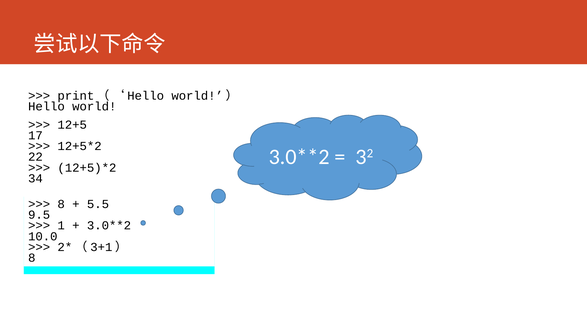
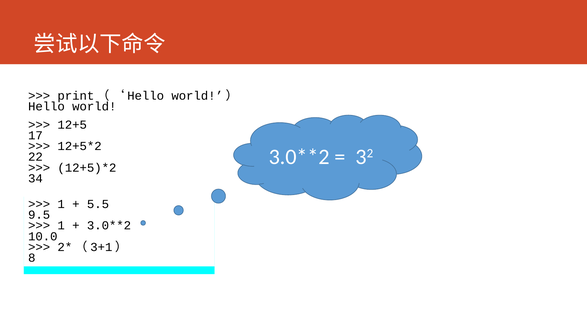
8: 8 -> 1 (61, 204)
